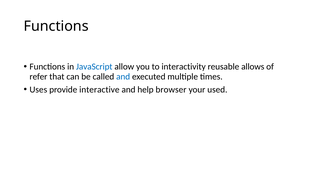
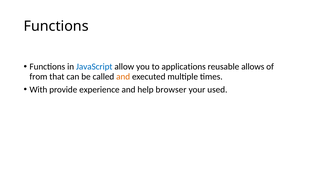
interactivity: interactivity -> applications (184, 67)
refer: refer -> from (38, 77)
and colour: blue -> orange (123, 77)
Uses: Uses -> With (38, 90)
interactive: interactive -> experience (99, 90)
